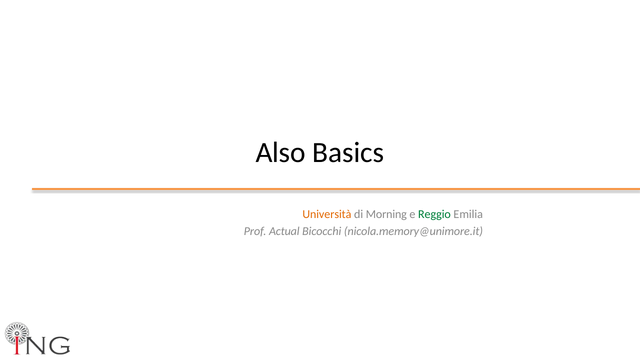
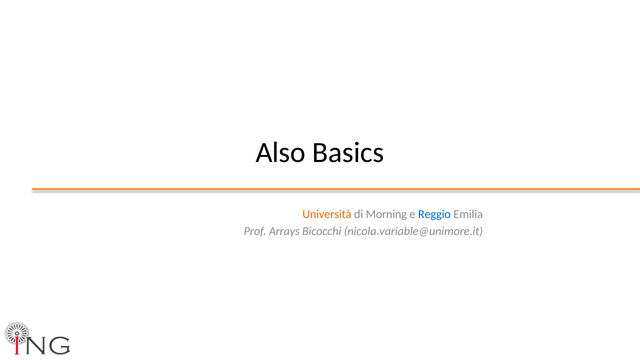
Reggio colour: green -> blue (434, 214)
Actual: Actual -> Arrays (284, 231)
nicola.memory@unimore.it: nicola.memory@unimore.it -> nicola.variable@unimore.it (413, 231)
